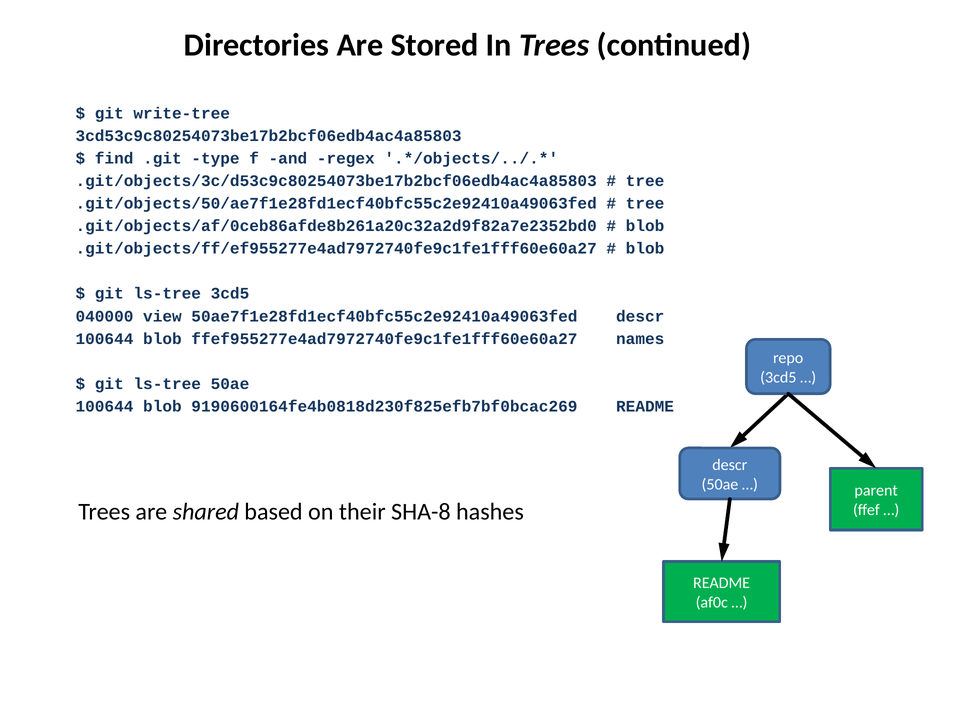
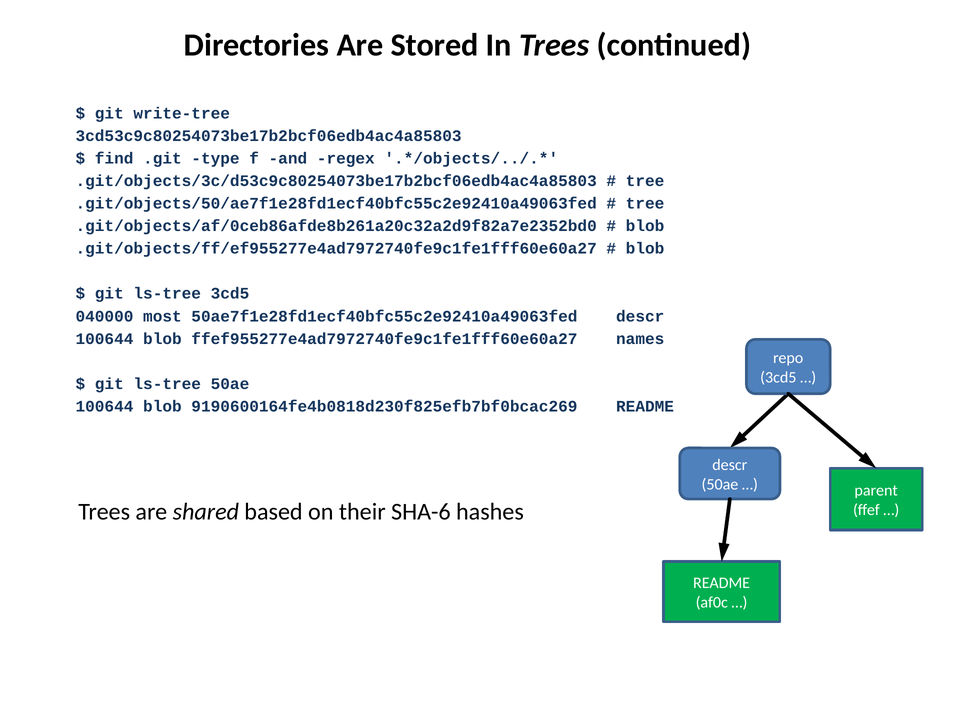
view: view -> most (162, 316)
SHA-8: SHA-8 -> SHA-6 (421, 512)
